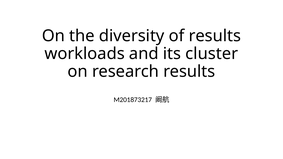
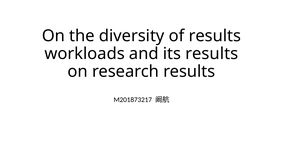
its cluster: cluster -> results (212, 54)
